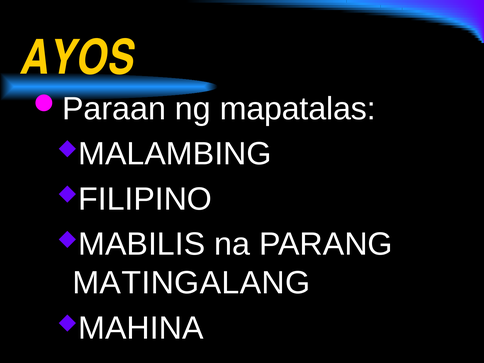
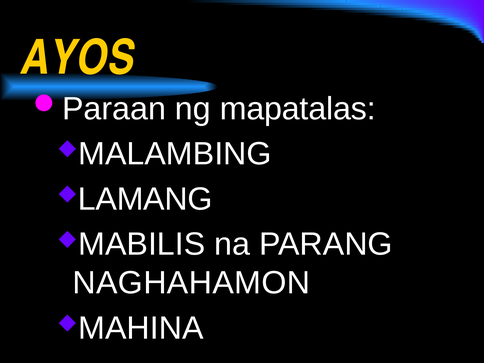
FILIPINO: FILIPINO -> LAMANG (145, 199)
MATINGALANG: MATINGALANG -> NAGHAHAMON (191, 283)
